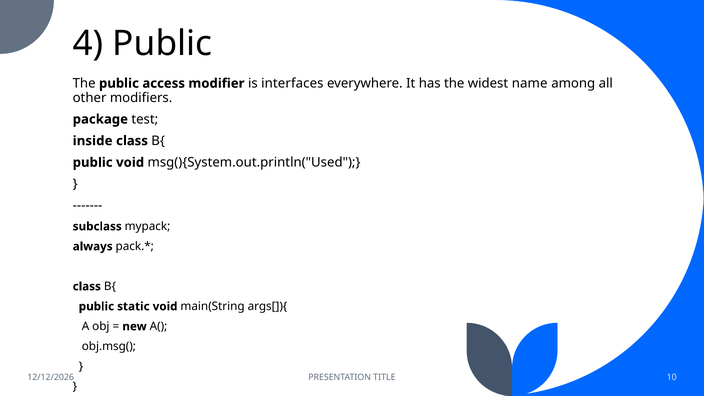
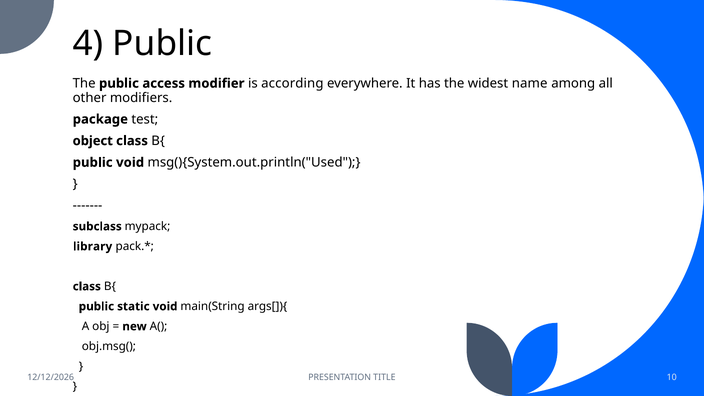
interfaces: interfaces -> according (292, 83)
inside: inside -> object (93, 141)
always: always -> library (93, 246)
